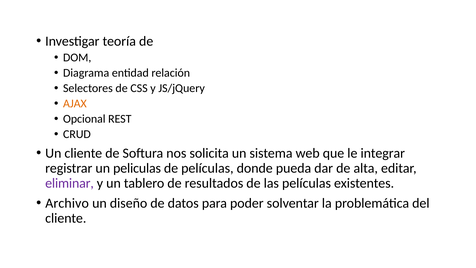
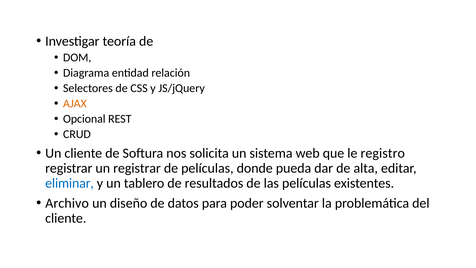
integrar: integrar -> registro (383, 153)
un peliculas: peliculas -> registrar (137, 168)
eliminar colour: purple -> blue (70, 183)
